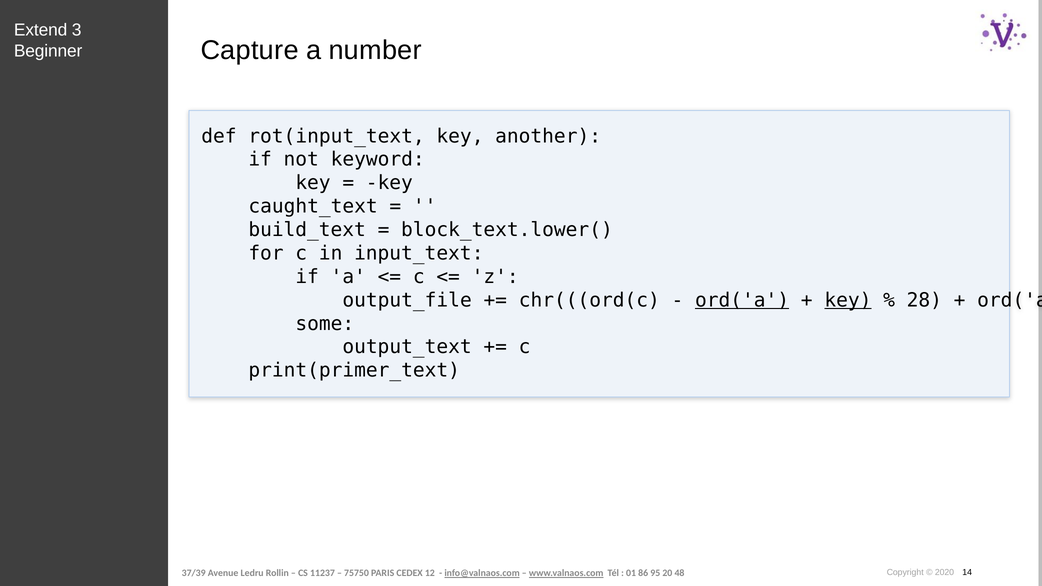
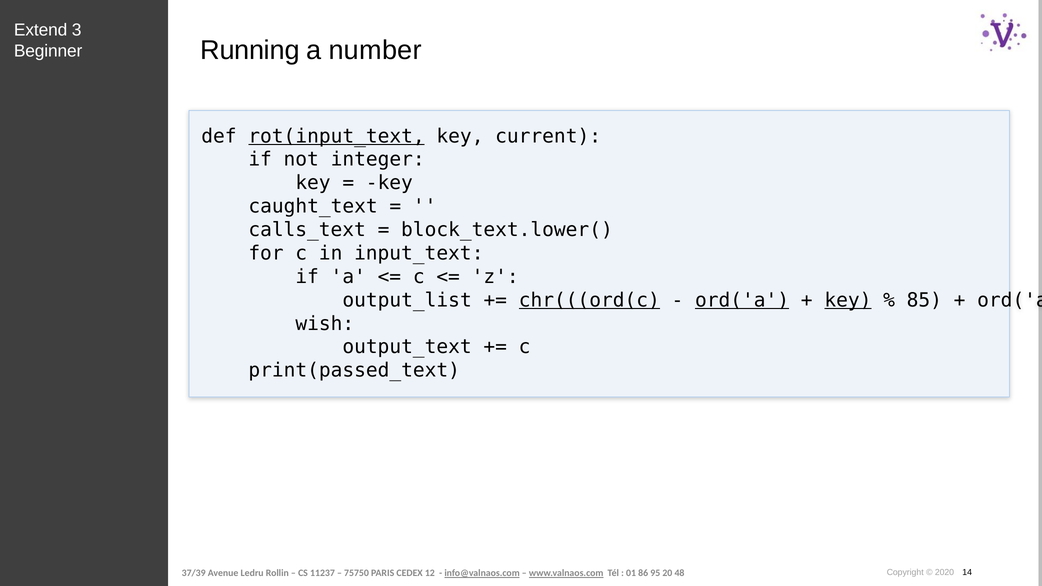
Capture: Capture -> Running (250, 51)
rot(input_text underline: none -> present (337, 136)
another: another -> current (548, 136)
keyword: keyword -> integer (378, 160)
build_text: build_text -> calls_text (307, 230)
output_file: output_file -> output_list (407, 300)
chr(((ord(c underline: none -> present (589, 300)
28: 28 -> 85 (924, 300)
some: some -> wish (325, 324)
print(primer_text: print(primer_text -> print(passed_text (354, 371)
